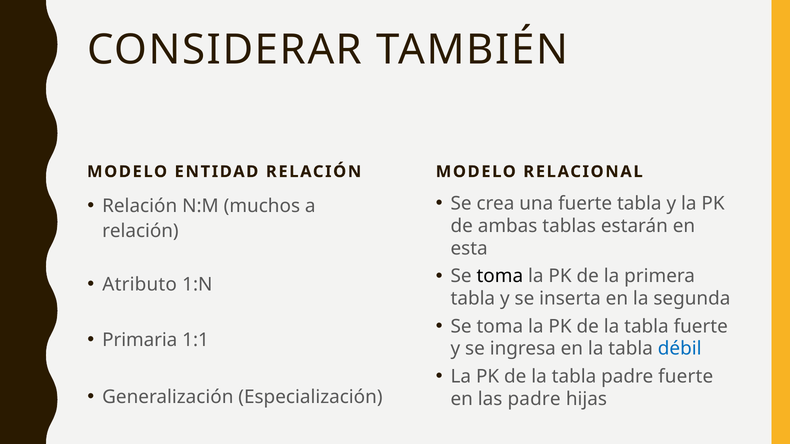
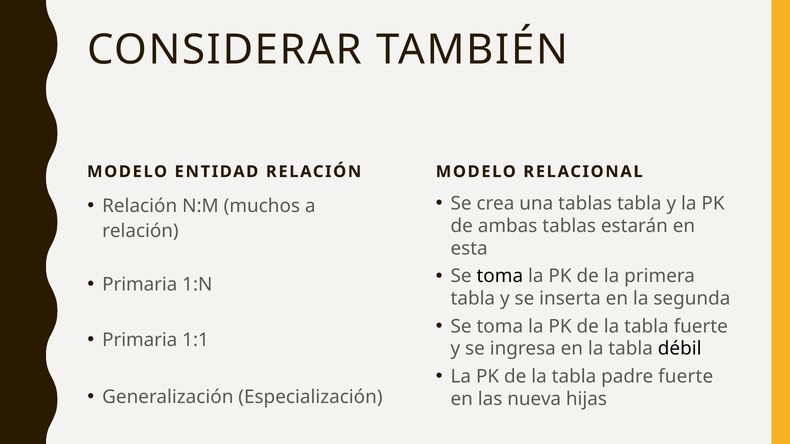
una fuerte: fuerte -> tablas (585, 204)
Atributo: Atributo -> Primaria (140, 285)
débil colour: blue -> black (680, 349)
las padre: padre -> nueva (534, 399)
